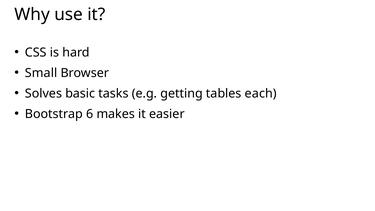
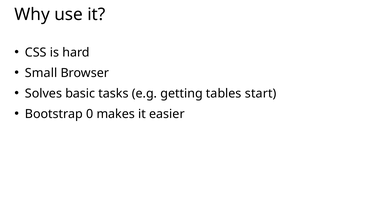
each: each -> start (261, 93)
6: 6 -> 0 (90, 114)
